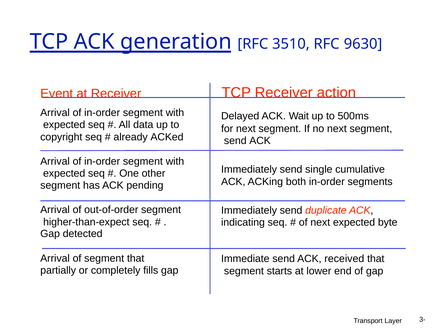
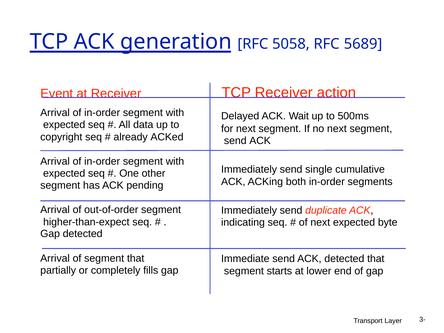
3510: 3510 -> 5058 (291, 44)
9630: 9630 -> 5689 (363, 44)
ACK received: received -> detected (344, 259)
